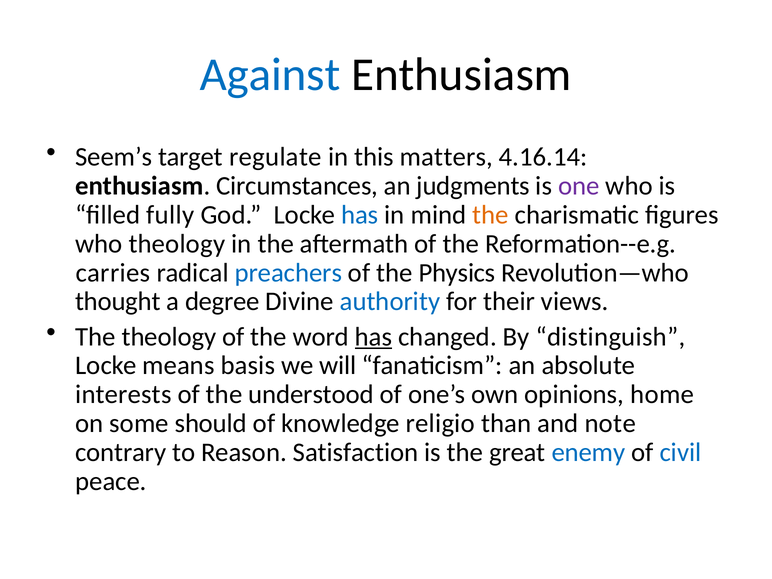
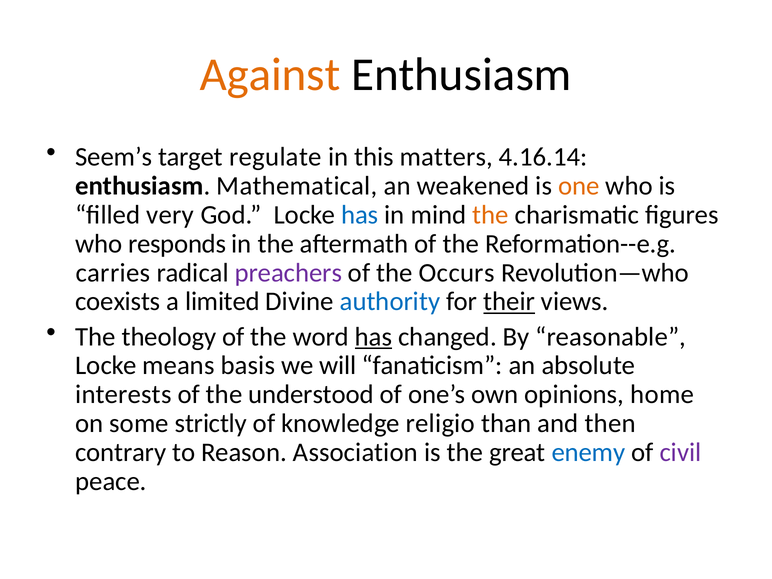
Against colour: blue -> orange (270, 75)
Circumstances: Circumstances -> Mathematical (297, 186)
judgments: judgments -> weakened (473, 186)
one colour: purple -> orange (579, 186)
fully: fully -> very (170, 215)
who theology: theology -> responds (177, 244)
preachers colour: blue -> purple (288, 273)
Physics: Physics -> Occurs (457, 273)
thought: thought -> coexists (118, 302)
degree: degree -> limited (222, 302)
their underline: none -> present (509, 302)
distinguish: distinguish -> reasonable (611, 337)
should: should -> strictly (211, 424)
note: note -> then (610, 424)
Satisfaction: Satisfaction -> Association (355, 452)
civil colour: blue -> purple (680, 452)
